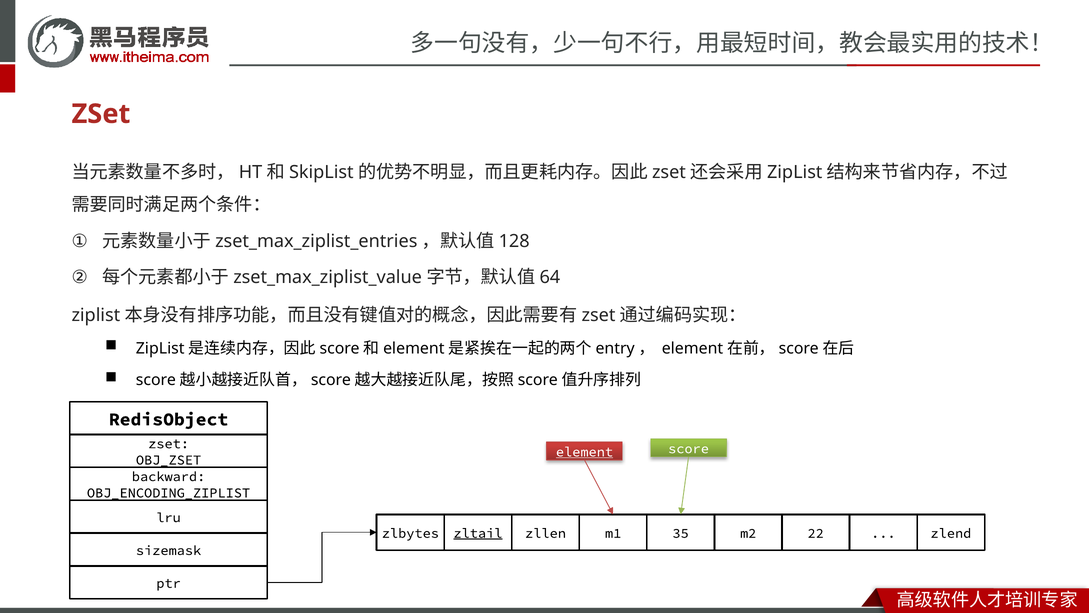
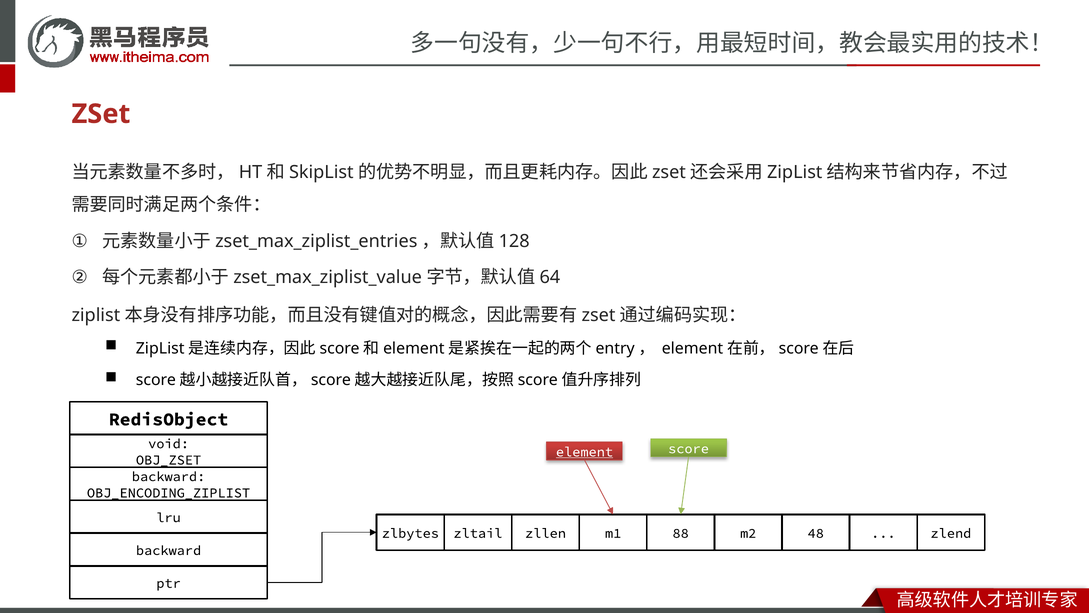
zset: zset -> void (169, 443)
zltail underline: present -> none (478, 533)
35: 35 -> 88 (681, 533)
22: 22 -> 48 (816, 533)
sizemask: sizemask -> backward (169, 550)
